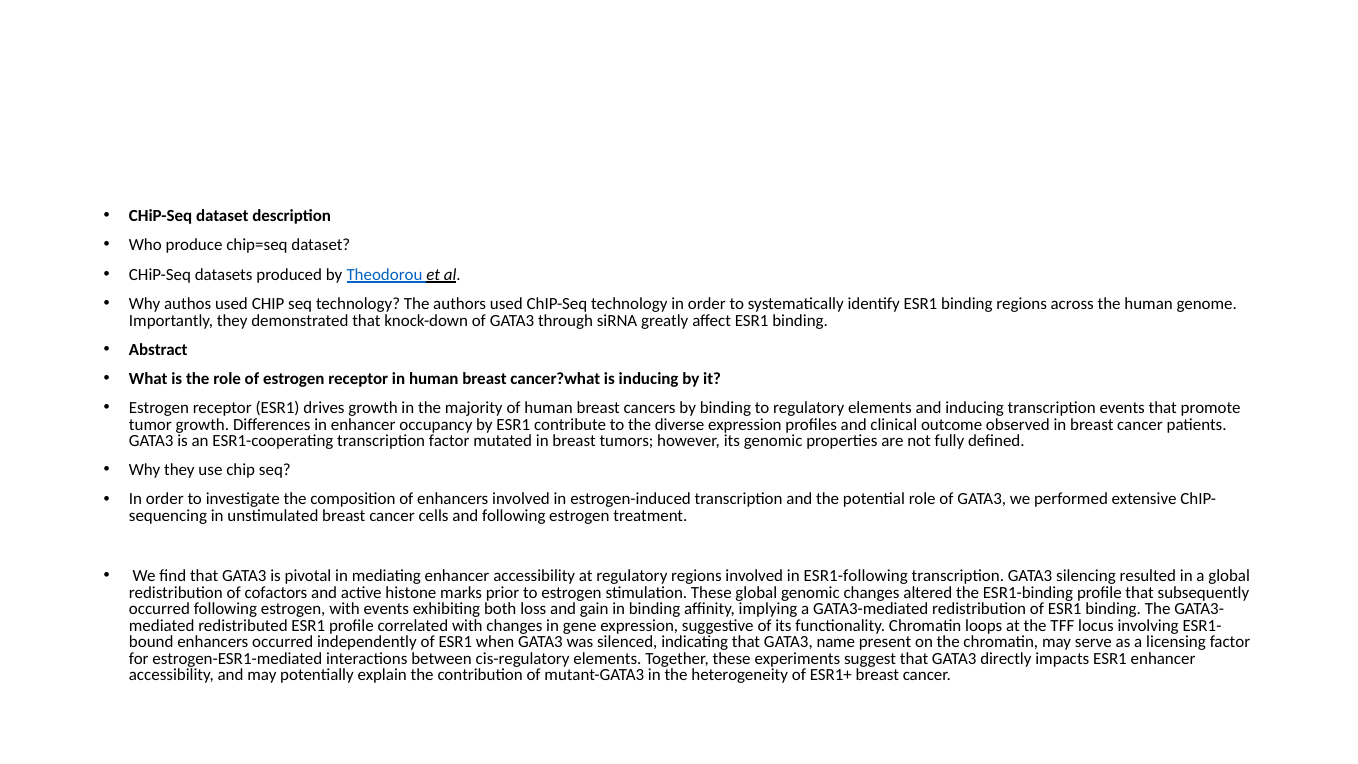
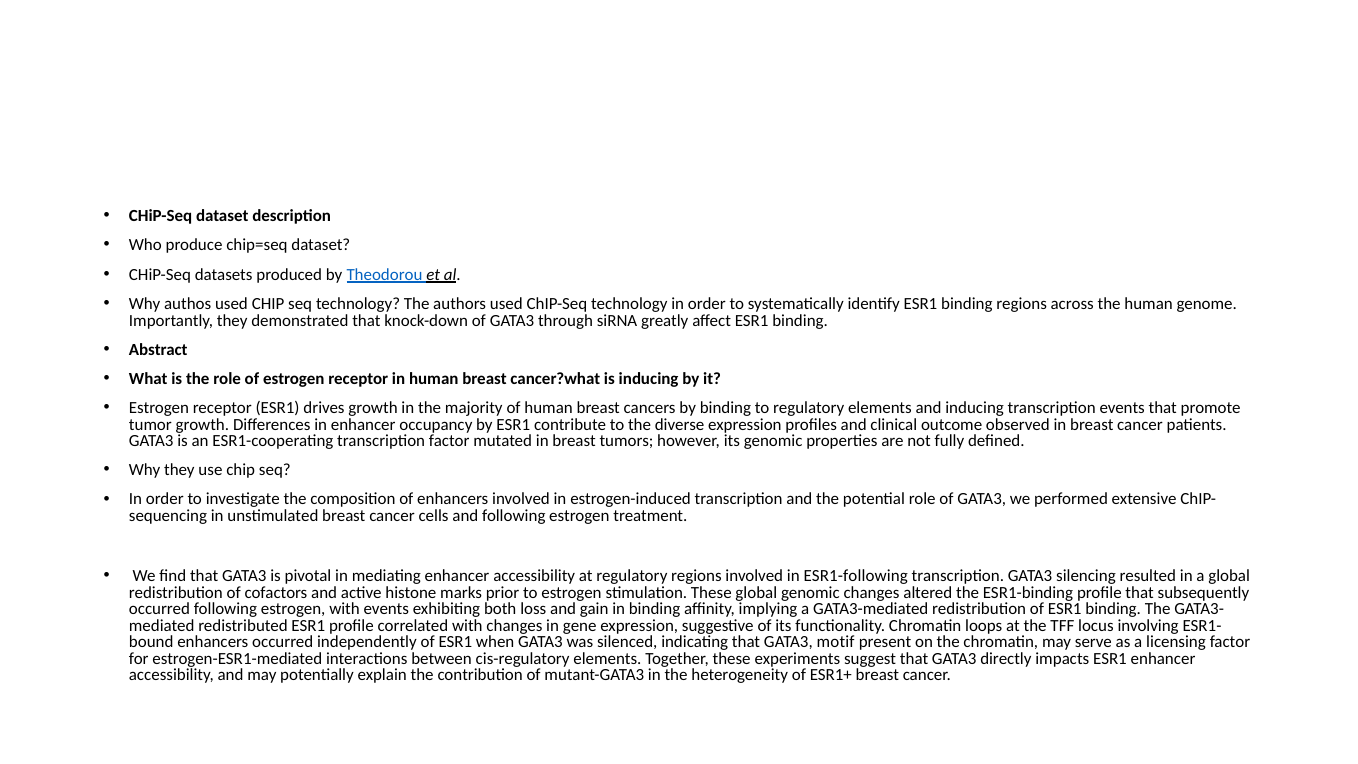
name: name -> motif (836, 642)
